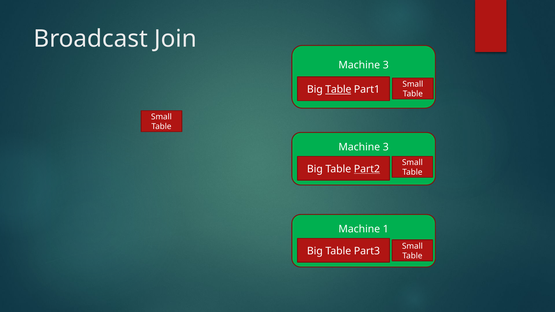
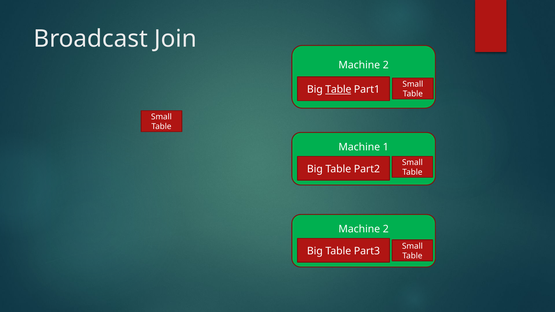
3: 3 -> 2 (386, 65)
3: 3 -> 1 (386, 147)
Part2 underline: present -> none (367, 169)
1: 1 -> 2 (386, 229)
